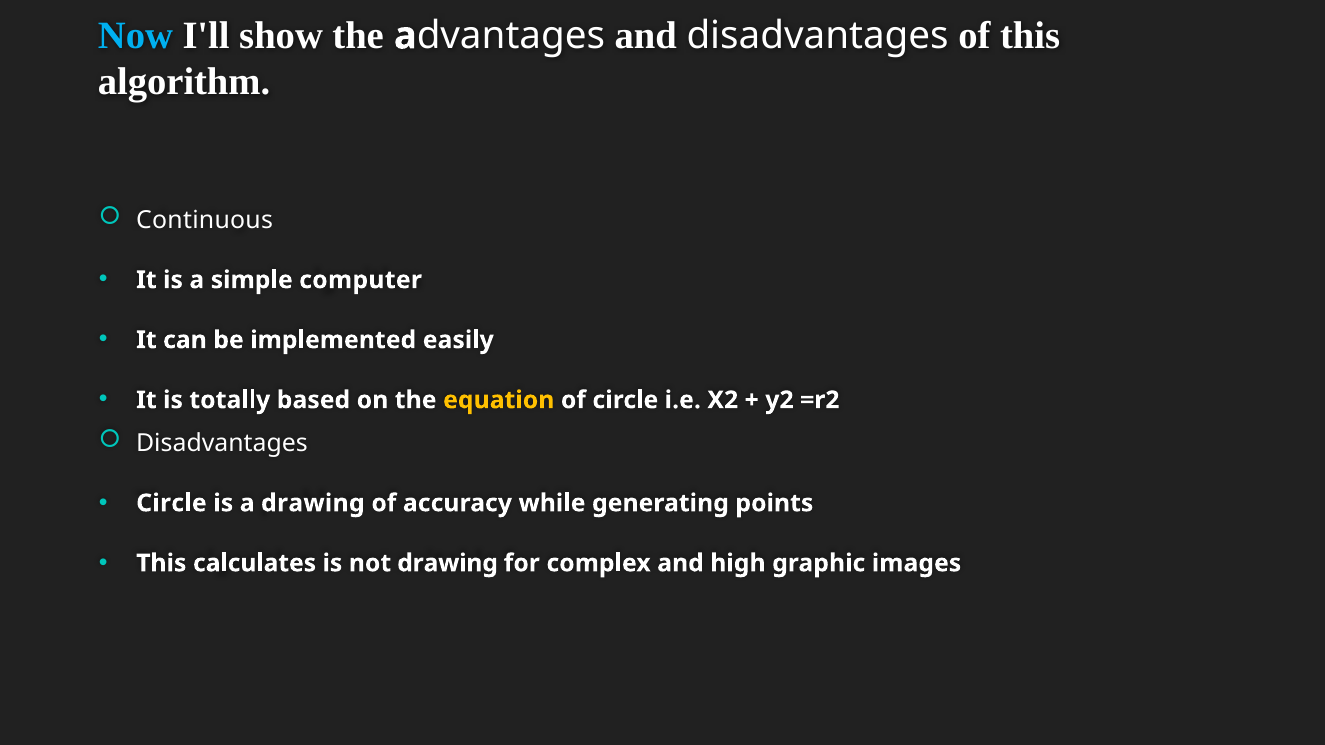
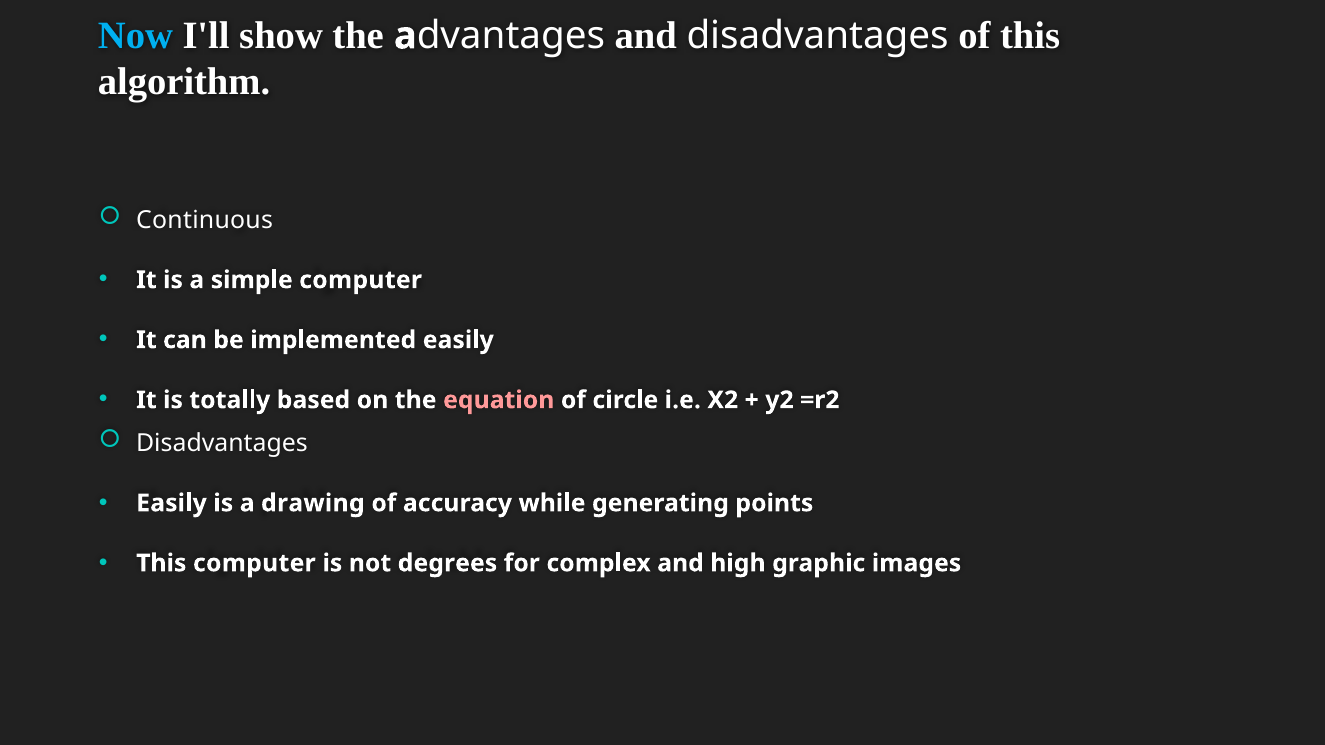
equation colour: yellow -> pink (499, 400)
Circle: Circle -> Easily (171, 503)
This calculates: calculates -> computer (254, 563)
not drawing: drawing -> degrees (447, 563)
